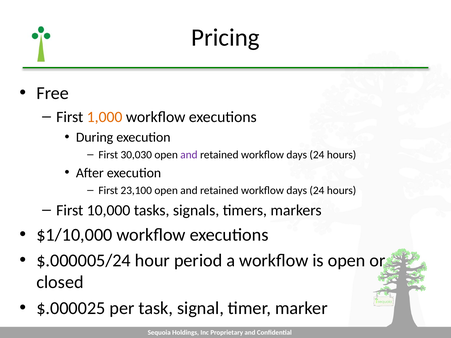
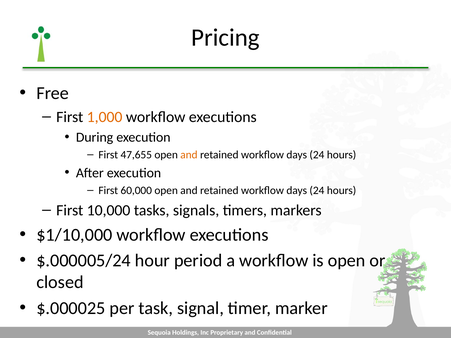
30,030: 30,030 -> 47,655 (136, 155)
and colour: purple -> orange (189, 155)
23,100: 23,100 -> 60,000 (136, 190)
